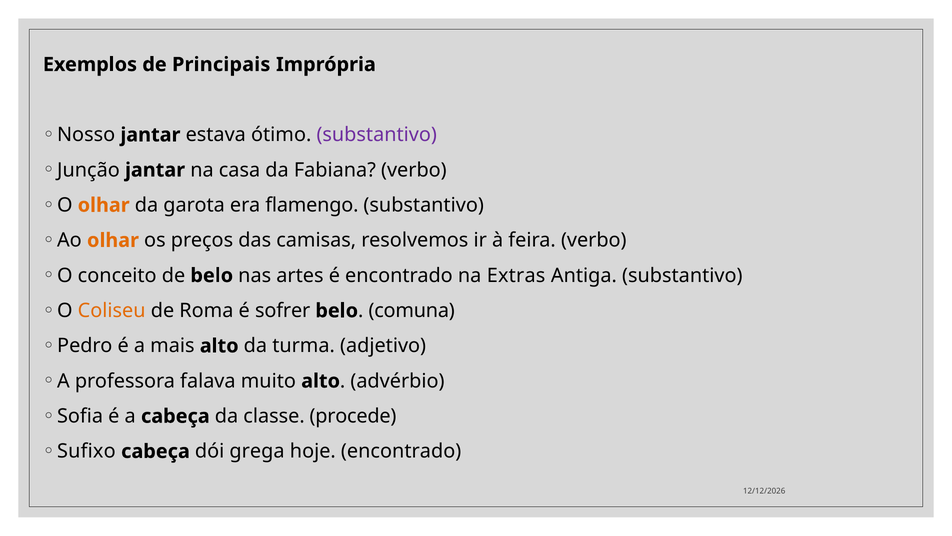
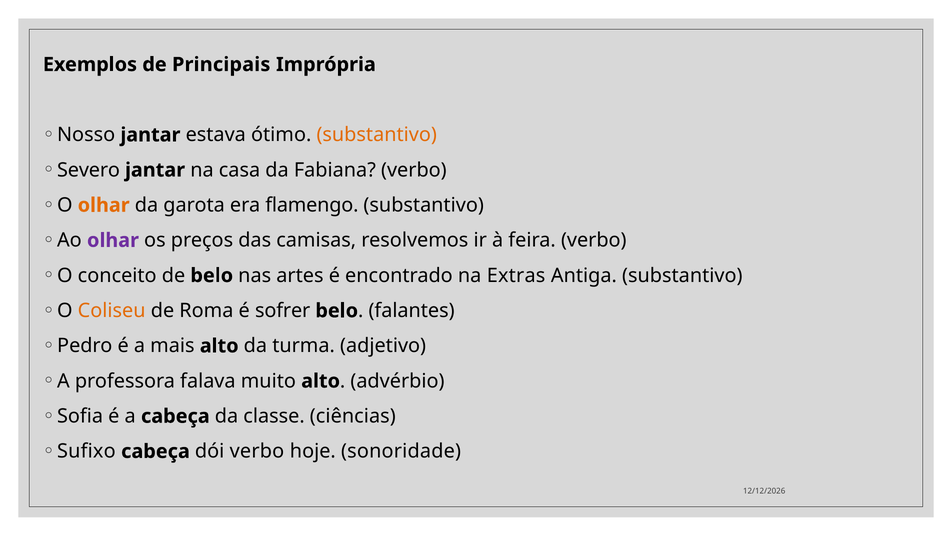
substantivo colour: purple -> orange (377, 135)
Junção: Junção -> Severo (89, 170)
olhar colour: orange -> purple (113, 240)
comuna: comuna -> falantes (412, 310)
procede: procede -> ciências (353, 416)
dói grega: grega -> verbo (257, 451)
hoje encontrado: encontrado -> sonoridade (401, 451)
